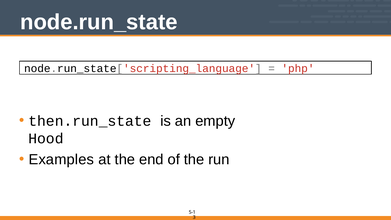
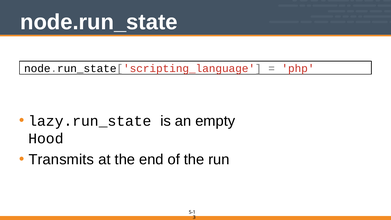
then.run_state: then.run_state -> lazy.run_state (90, 121)
Examples: Examples -> Transmits (61, 159)
